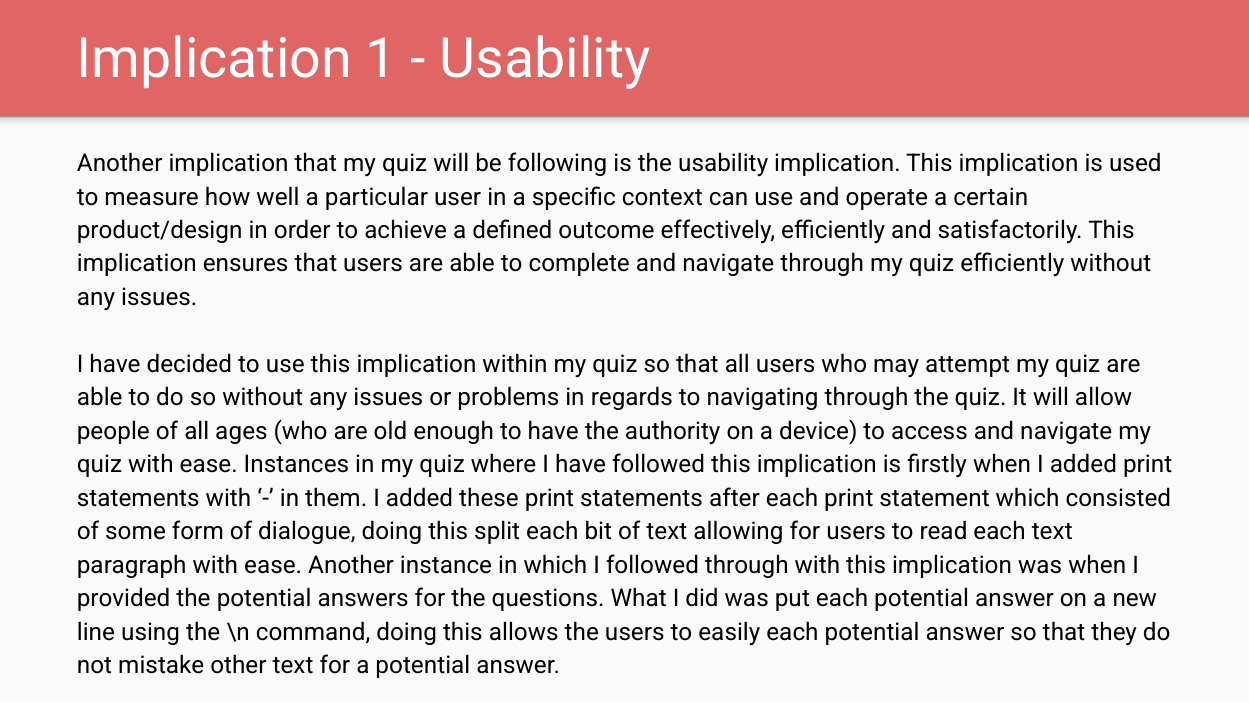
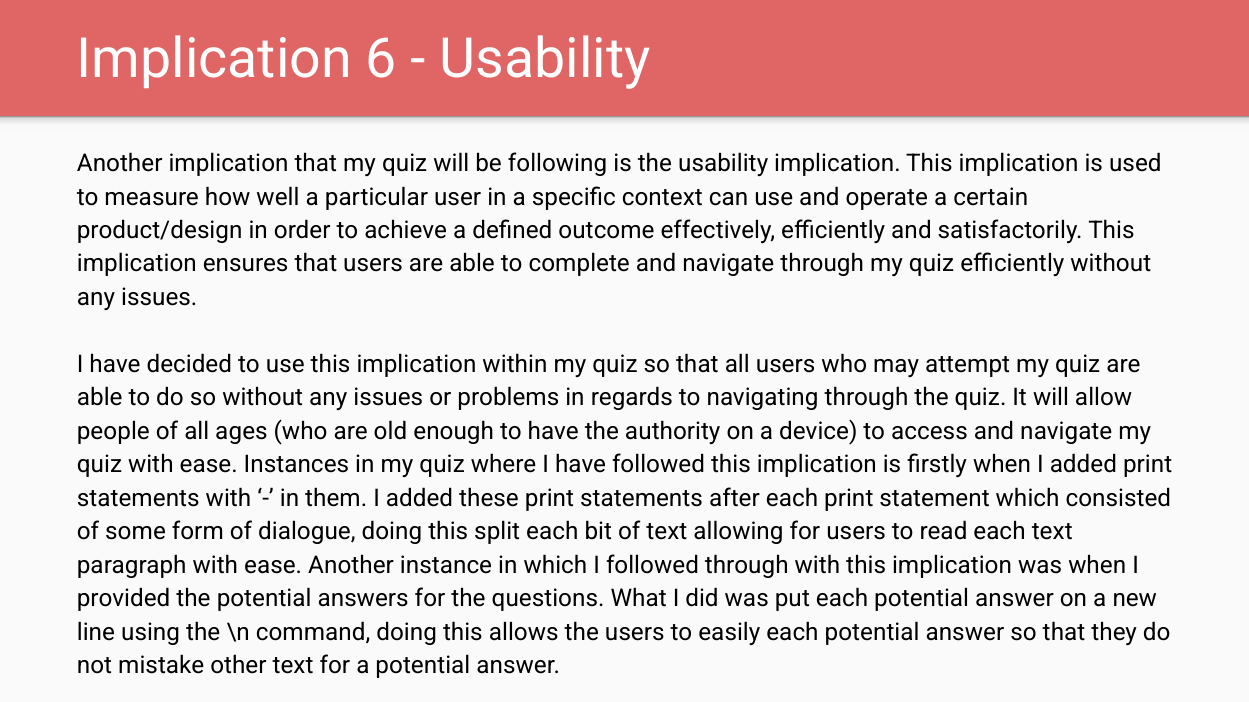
1: 1 -> 6 (381, 60)
